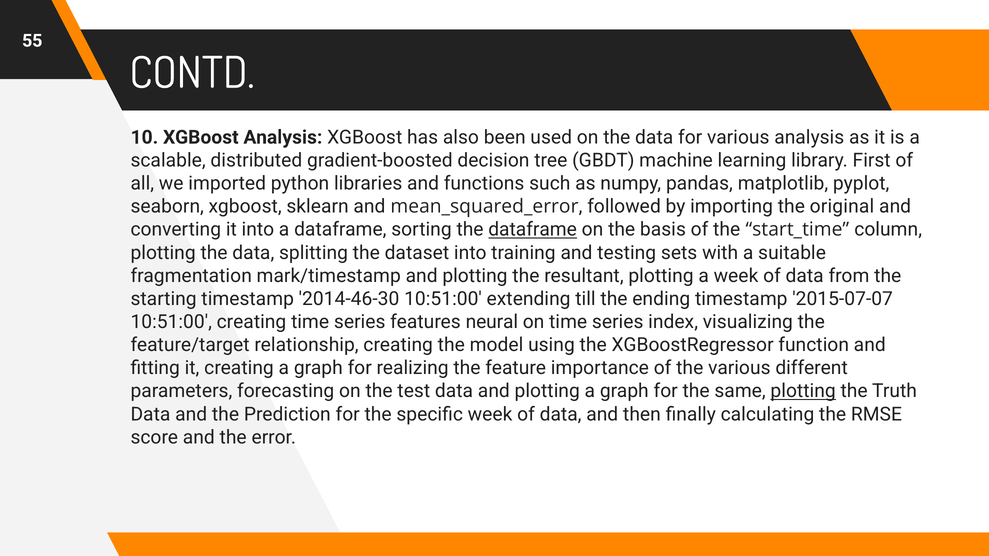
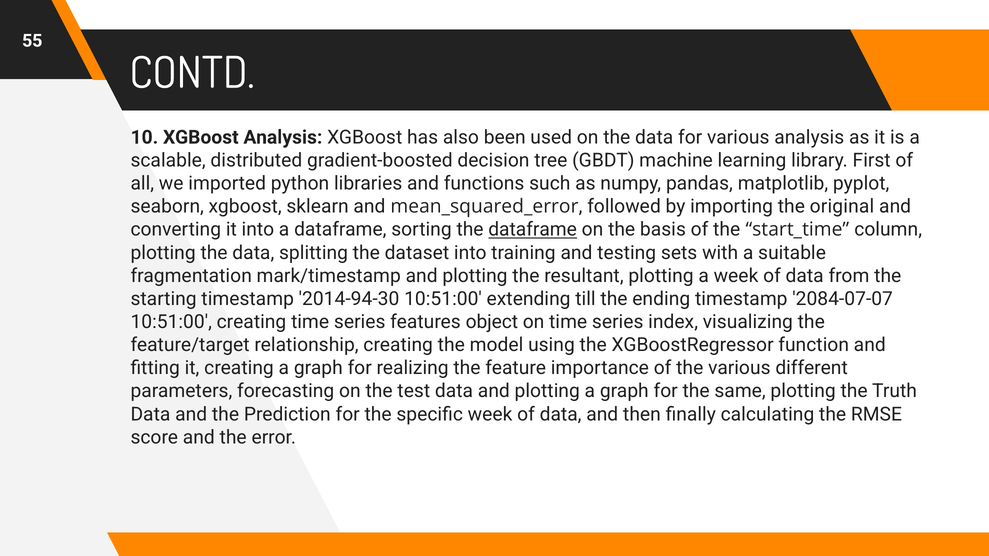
2014-46-30: 2014-46-30 -> 2014-94-30 (349, 299)
2015-07-07: 2015-07-07 -> 2084-07-07 (843, 299)
neural: neural -> object (492, 322)
plotting underline: present -> none (803, 391)
